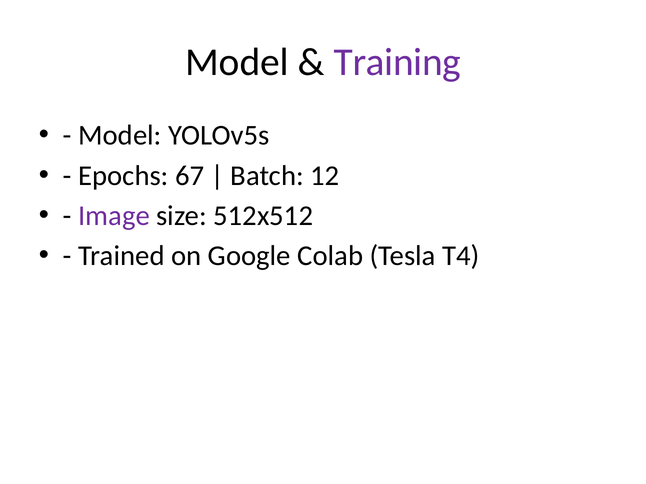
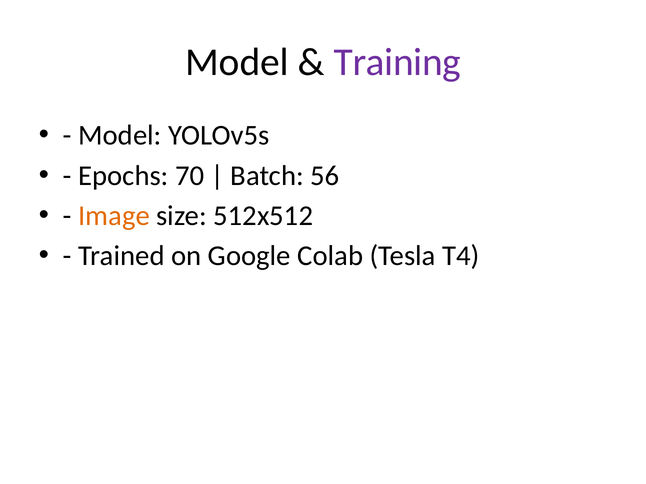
67: 67 -> 70 (190, 176)
12: 12 -> 56 (325, 176)
Image colour: purple -> orange (114, 216)
